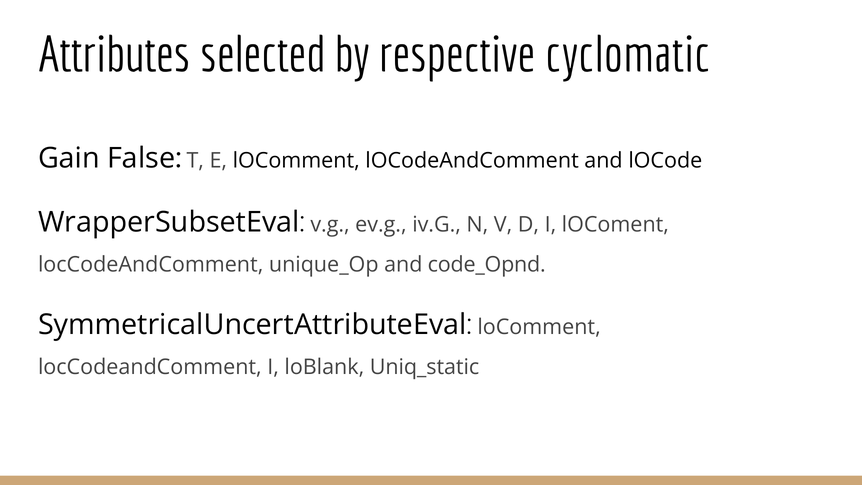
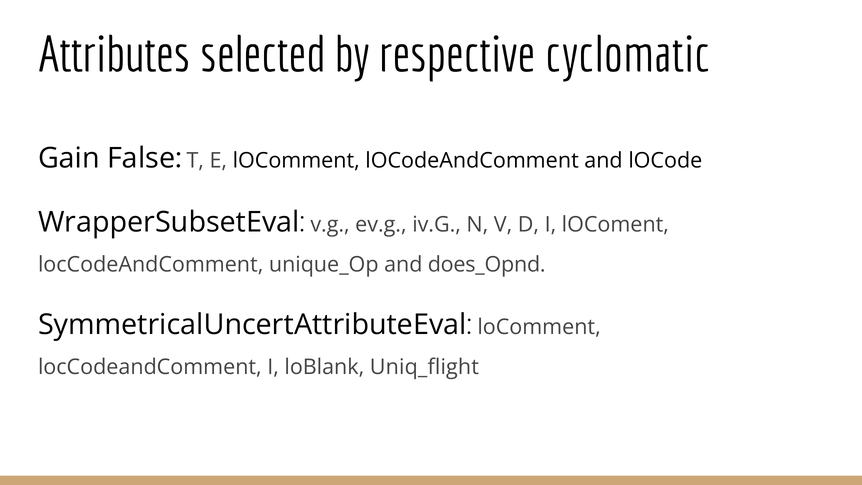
code_Opnd: code_Opnd -> does_Opnd (487, 265)
Uniq_static: Uniq_static -> Uniq_flight (424, 367)
